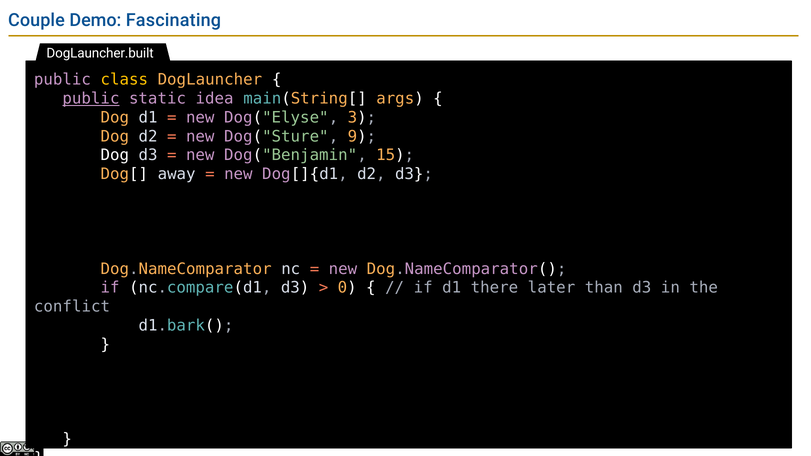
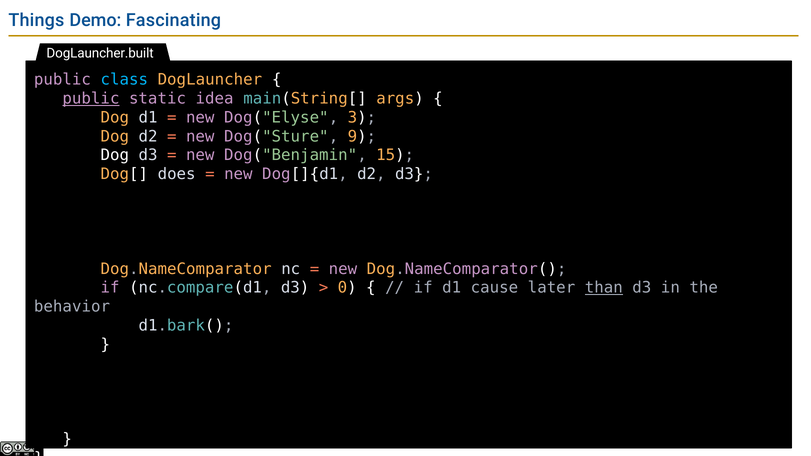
Couple: Couple -> Things (36, 20)
class colour: yellow -> light blue (124, 80)
away: away -> does (177, 174)
there: there -> cause (494, 288)
than underline: none -> present (604, 288)
conflict: conflict -> behavior (72, 307)
